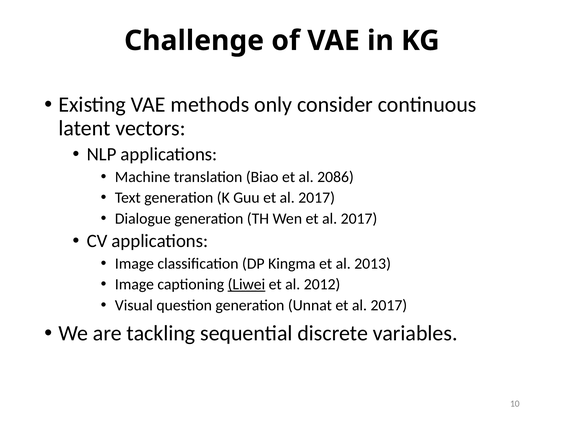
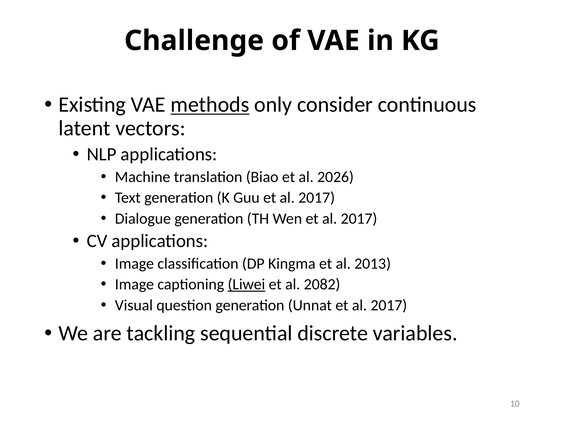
methods underline: none -> present (210, 105)
2086: 2086 -> 2026 (335, 177)
2012: 2012 -> 2082 (322, 284)
